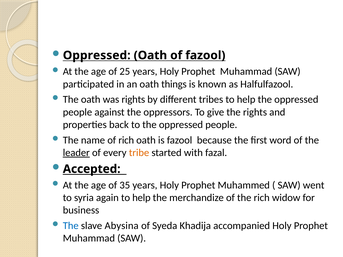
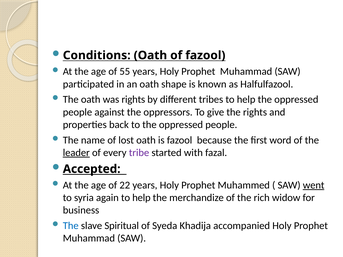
Oppressed: Oppressed -> Conditions (97, 55)
25: 25 -> 55 (125, 72)
things: things -> shape (174, 84)
of rich: rich -> lost (126, 140)
tribe colour: orange -> purple (139, 153)
35: 35 -> 22 (125, 185)
went underline: none -> present (314, 185)
Abysina: Abysina -> Spiritual (122, 226)
